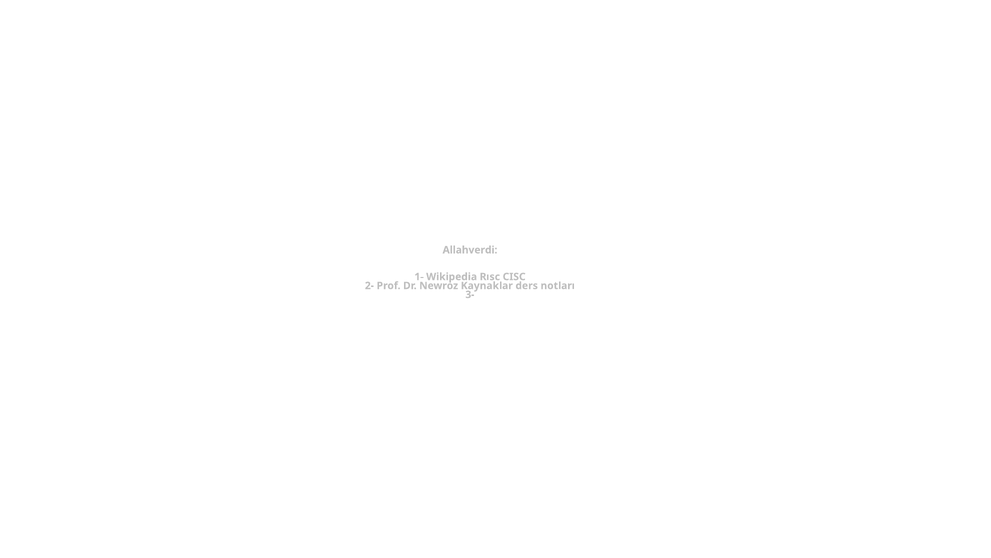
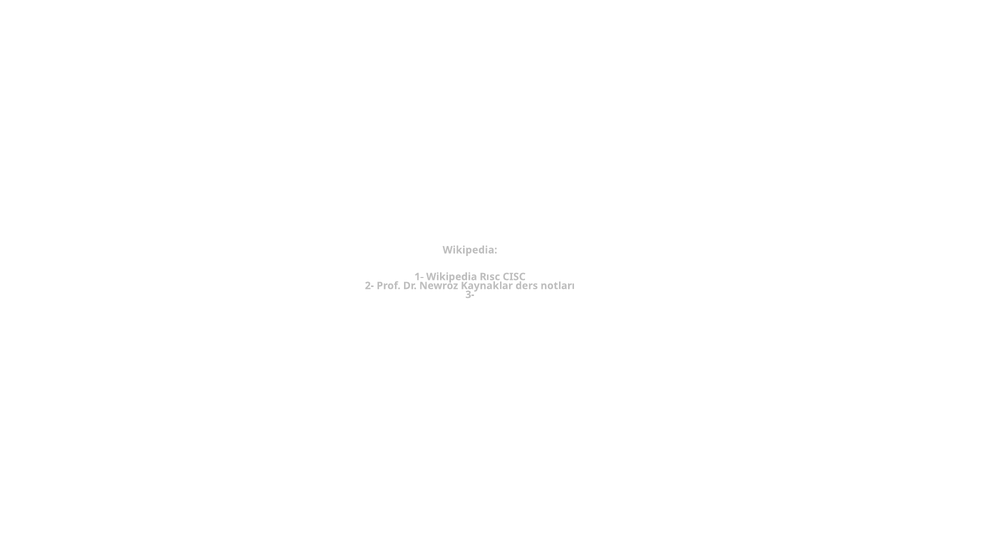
Allahverdi: Allahverdi -> Wikipedia (470, 250)
